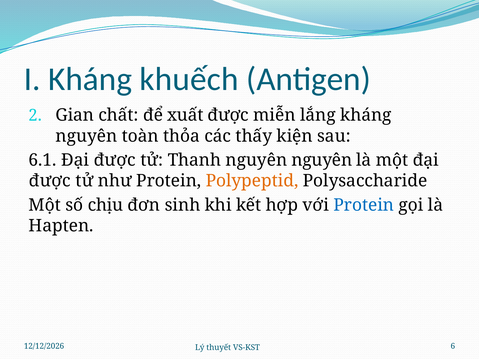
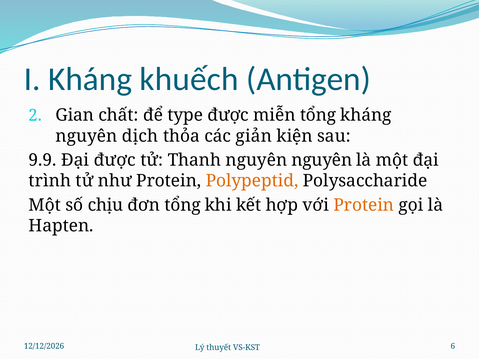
xuất: xuất -> type (185, 115)
miễn lắng: lắng -> tổng (318, 115)
toàn: toàn -> dịch (140, 136)
thấy: thấy -> giản (254, 136)
6.1: 6.1 -> 9.9 (43, 160)
được: được -> trình (50, 181)
đơn sinh: sinh -> tổng (183, 205)
Protein colour: blue -> orange (364, 205)
